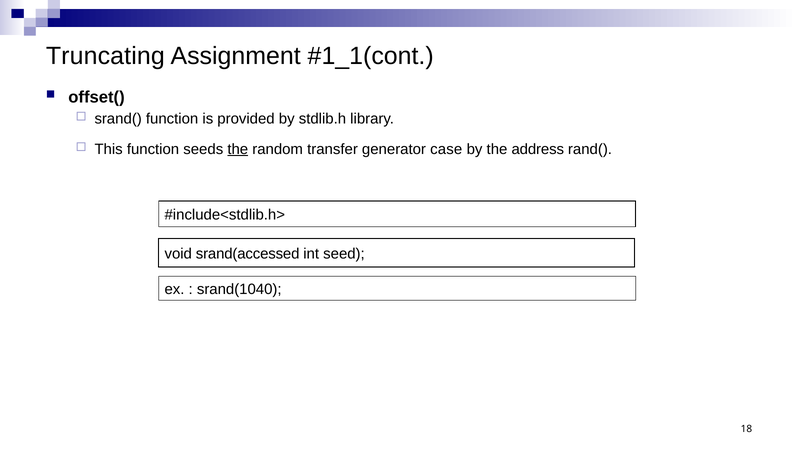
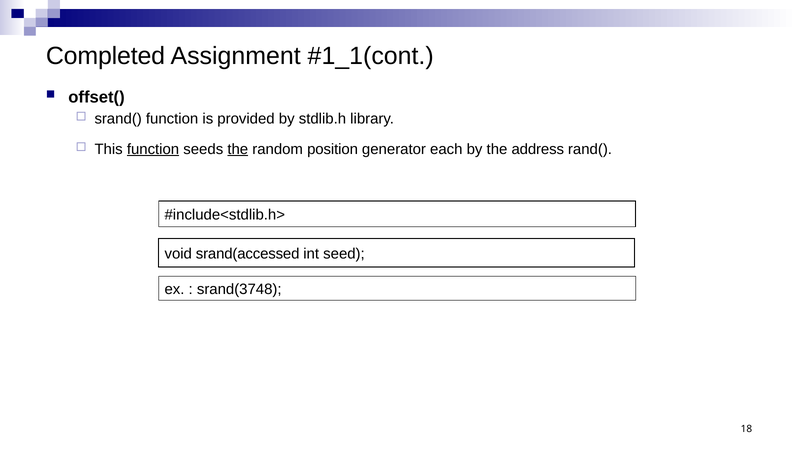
Truncating: Truncating -> Completed (105, 56)
function underline: none -> present (153, 149)
transfer: transfer -> position (333, 149)
case: case -> each (446, 149)
srand(1040: srand(1040 -> srand(3748 (239, 289)
